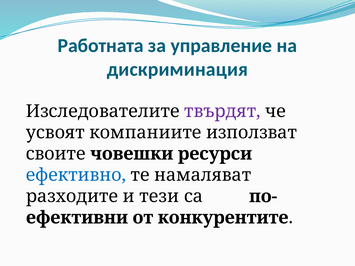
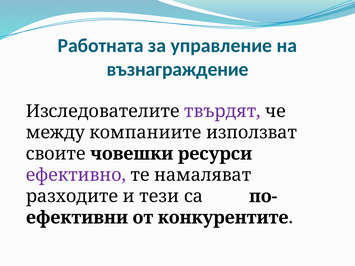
дискриминация: дискриминация -> възнаграждение (178, 69)
усвоят: усвоят -> между (55, 133)
ефективно colour: blue -> purple (76, 175)
